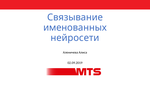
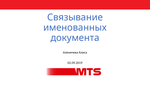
нейросети: нейросети -> документа (75, 37)
